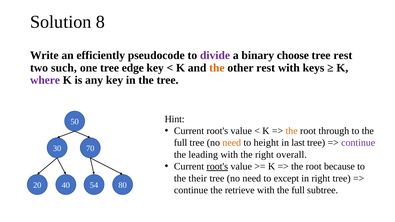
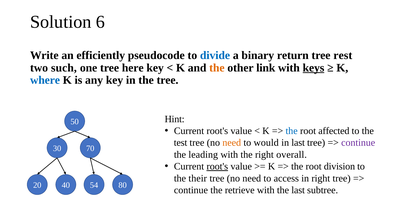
8: 8 -> 6 (100, 22)
divide colour: purple -> blue (215, 55)
choose: choose -> return (293, 55)
edge: edge -> here (133, 68)
other rest: rest -> link (266, 68)
keys underline: none -> present (313, 68)
where colour: purple -> blue (45, 80)
the colour: orange -> blue (292, 131)
through: through -> affected (334, 131)
full: full -> test (181, 143)
height: height -> would (266, 143)
because: because -> division (339, 167)
except: except -> access (286, 178)
with the full: full -> last (298, 190)
